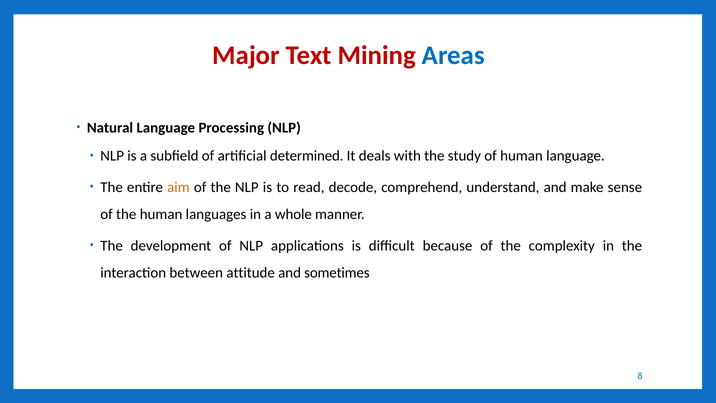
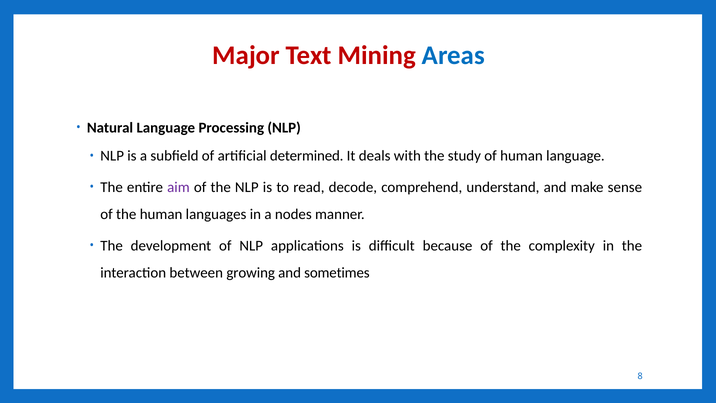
aim colour: orange -> purple (178, 187)
whole: whole -> nodes (293, 214)
attitude: attitude -> growing (251, 272)
